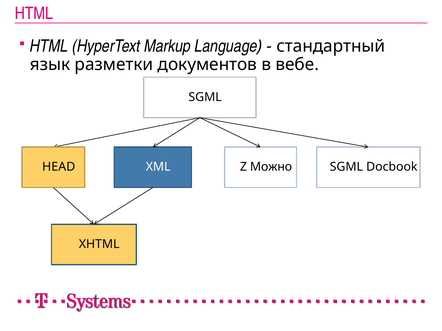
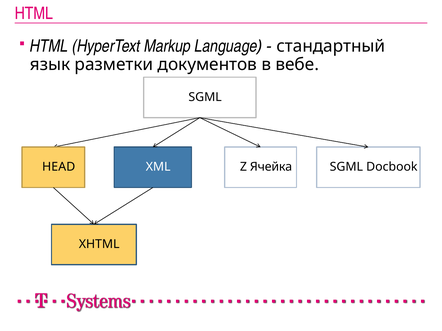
Можно: Можно -> Ячейка (271, 167)
